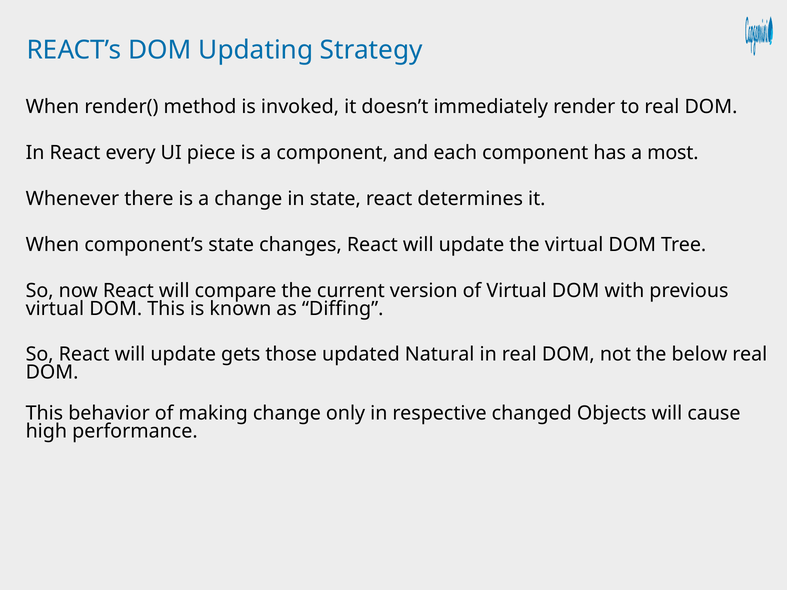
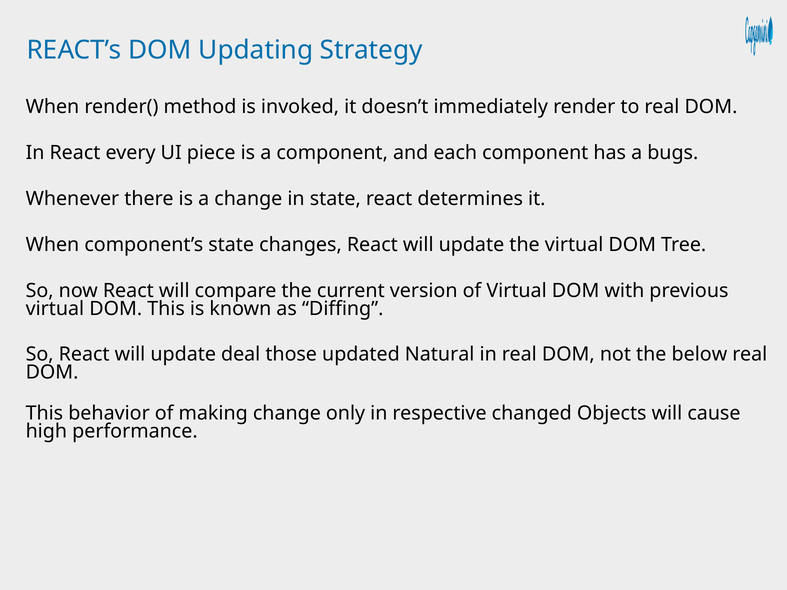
most: most -> bugs (673, 153)
gets: gets -> deal (241, 355)
